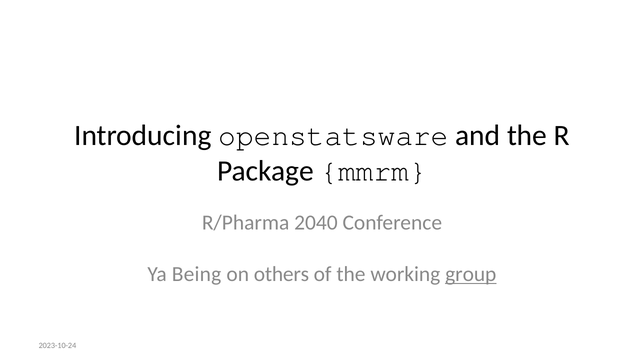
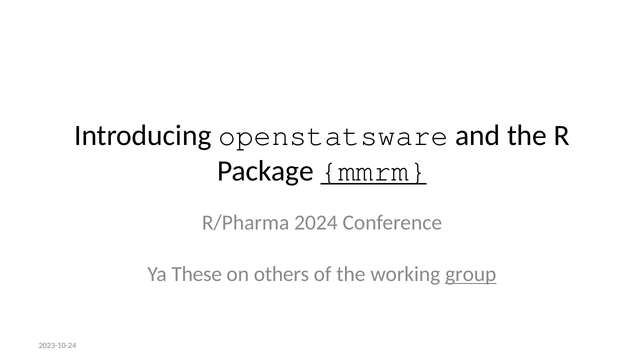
mmrm underline: none -> present (374, 171)
2040: 2040 -> 2024 (316, 223)
Being: Being -> These (197, 274)
